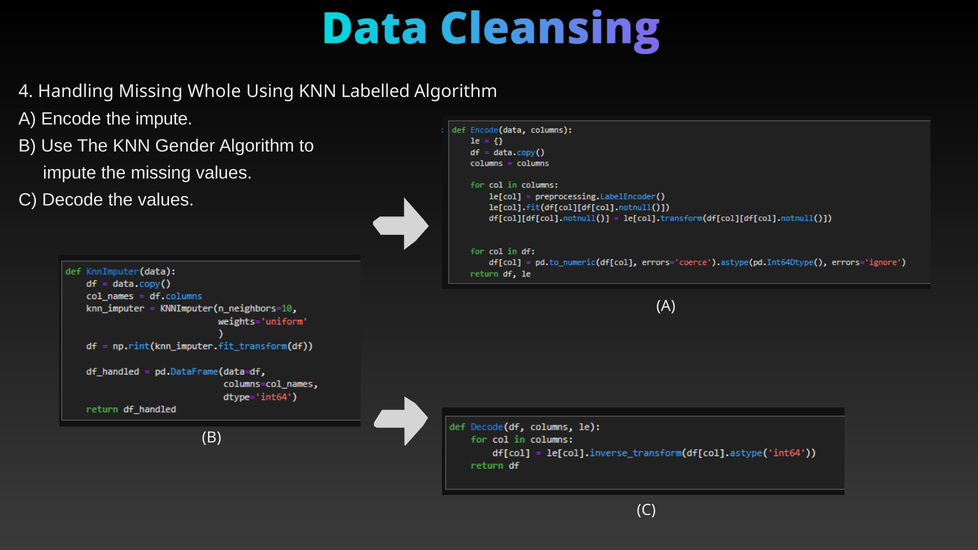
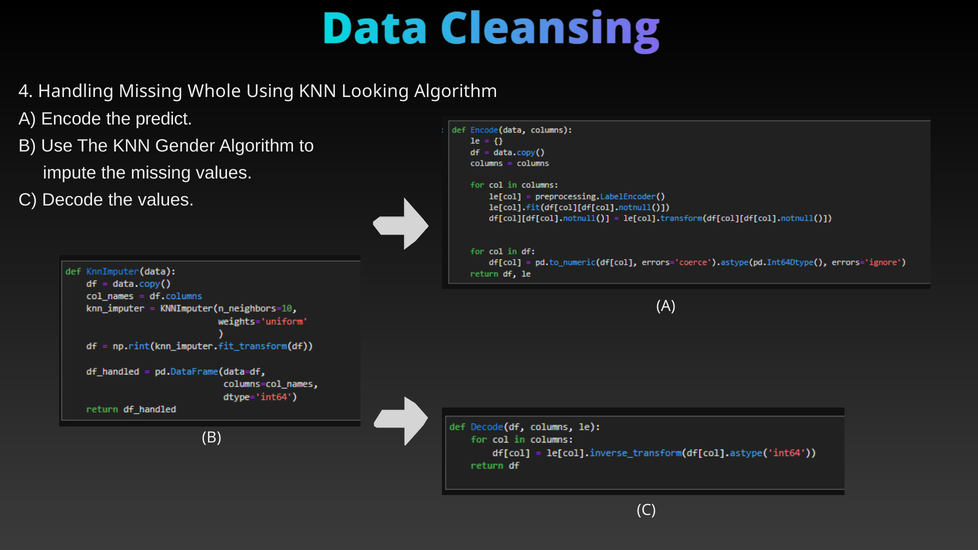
Labelled: Labelled -> Looking (375, 92)
the impute: impute -> predict (164, 119)
